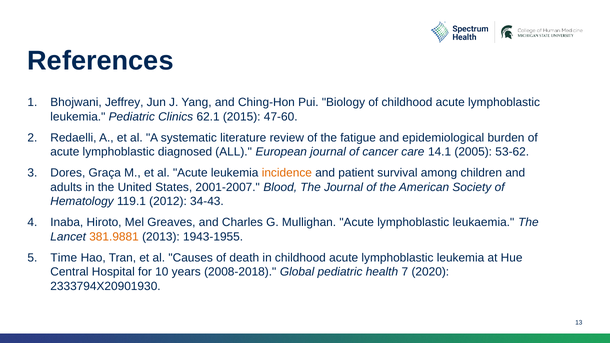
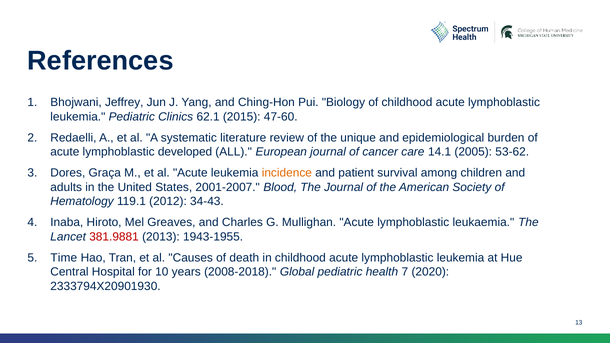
fatigue: fatigue -> unique (358, 138)
diagnosed: diagnosed -> developed (185, 152)
381.9881 colour: orange -> red (114, 237)
